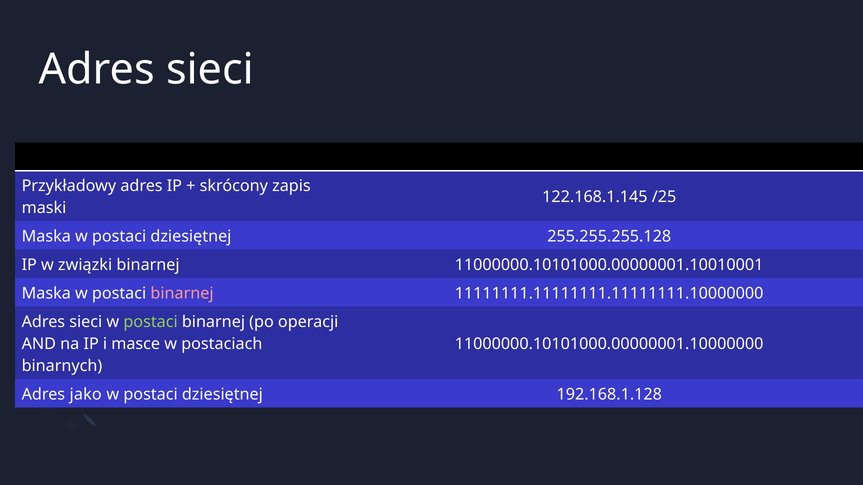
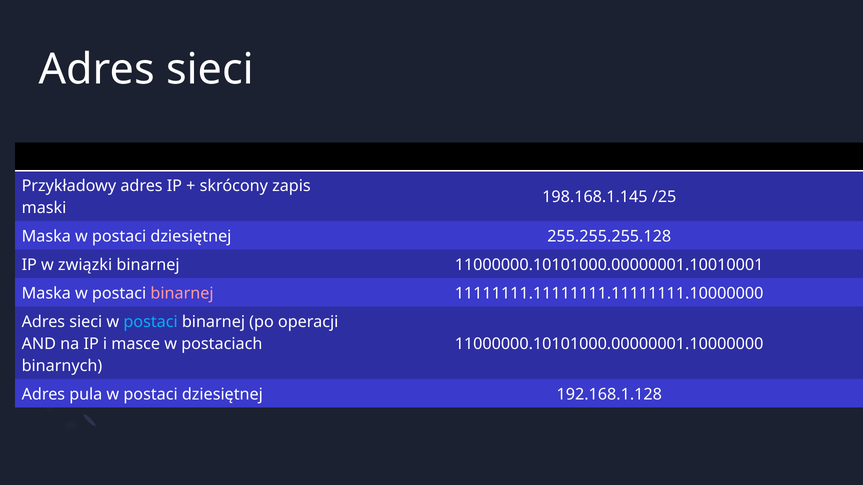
122.168.1.145: 122.168.1.145 -> 198.168.1.145 (595, 197)
postaci colour: light green -> light blue (151, 322)
jako: jako -> pula (86, 395)
